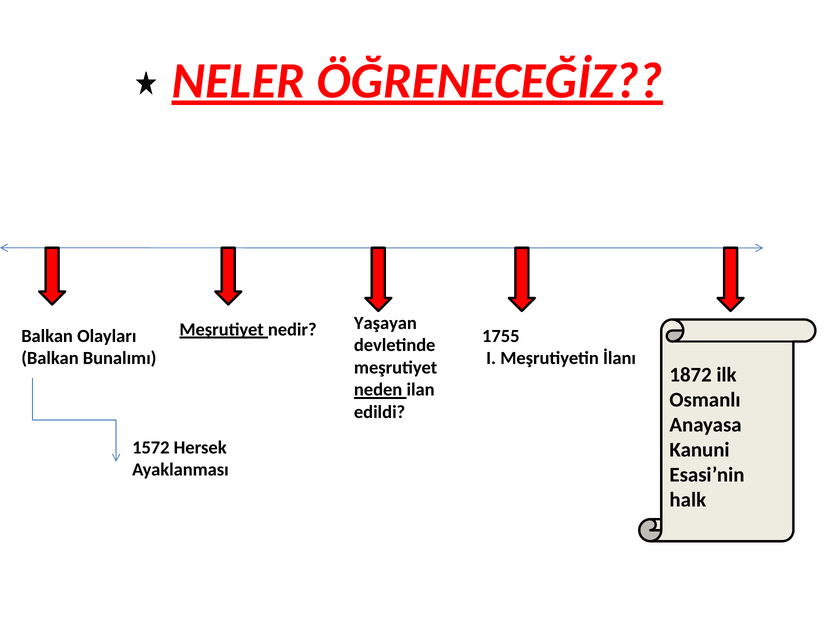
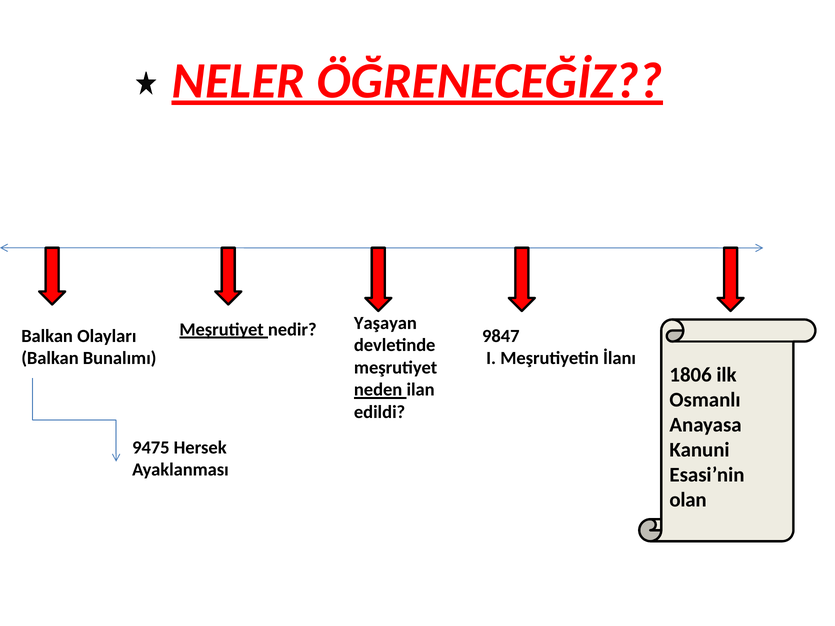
1755: 1755 -> 9847 (501, 336)
1872: 1872 -> 1806 (691, 375)
1572: 1572 -> 9475 (151, 448)
halk: halk -> olan (688, 500)
